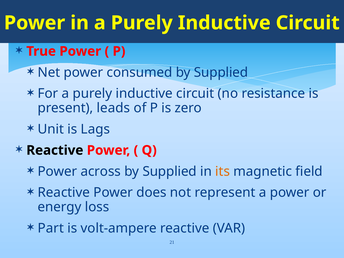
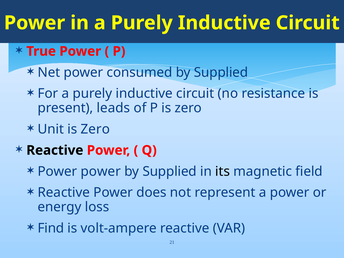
Unit is Lags: Lags -> Zero (95, 129)
Power across: across -> power (101, 171)
its colour: orange -> black (223, 171)
Part: Part -> Find (51, 228)
